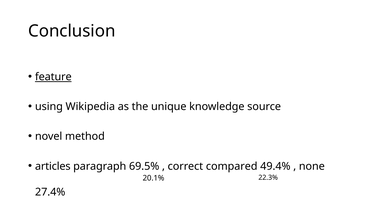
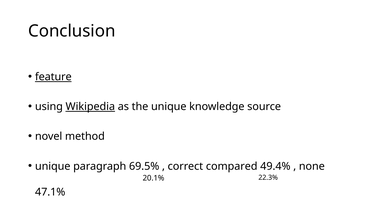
Wikipedia underline: none -> present (90, 106)
articles: articles -> unique (53, 166)
27.4%: 27.4% -> 47.1% (50, 192)
